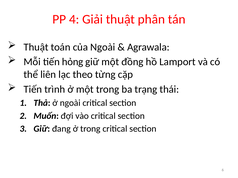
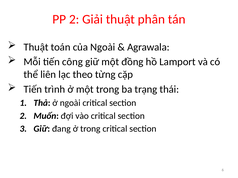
PP 4: 4 -> 2 (74, 19)
hỏng: hỏng -> công (73, 62)
